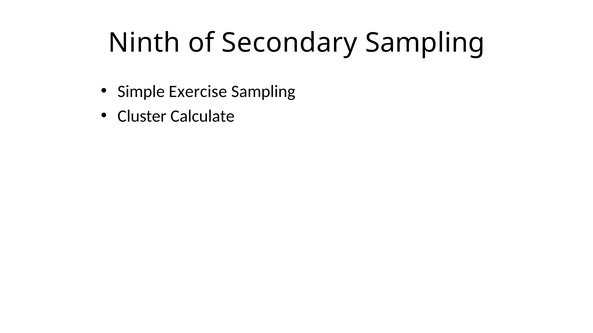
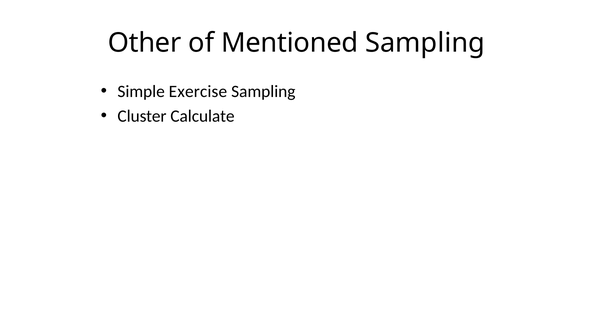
Ninth: Ninth -> Other (145, 43)
Secondary: Secondary -> Mentioned (290, 43)
